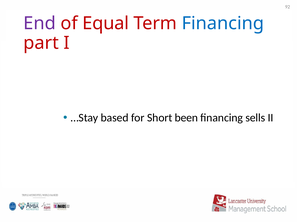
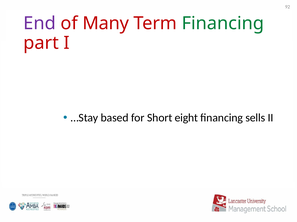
Equal: Equal -> Many (106, 23)
Financing colour: blue -> green (223, 23)
been: been -> eight (186, 118)
